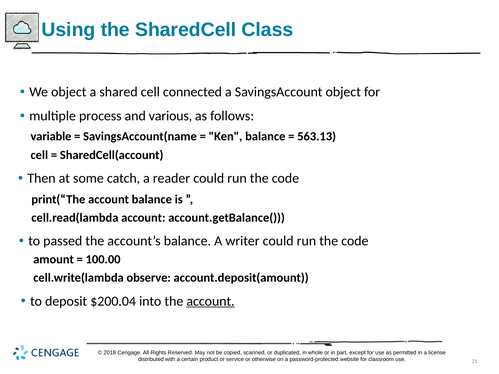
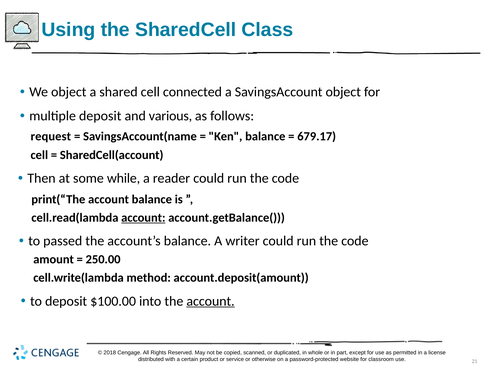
multiple process: process -> deposit (100, 116)
variable: variable -> request (51, 137)
563.13: 563.13 -> 679.17 (317, 137)
catch: catch -> while (124, 178)
account underline: none -> present (143, 218)
100.00: 100.00 -> 250.00 (103, 260)
observe: observe -> method (149, 278)
$200.04: $200.04 -> $100.00 (113, 301)
